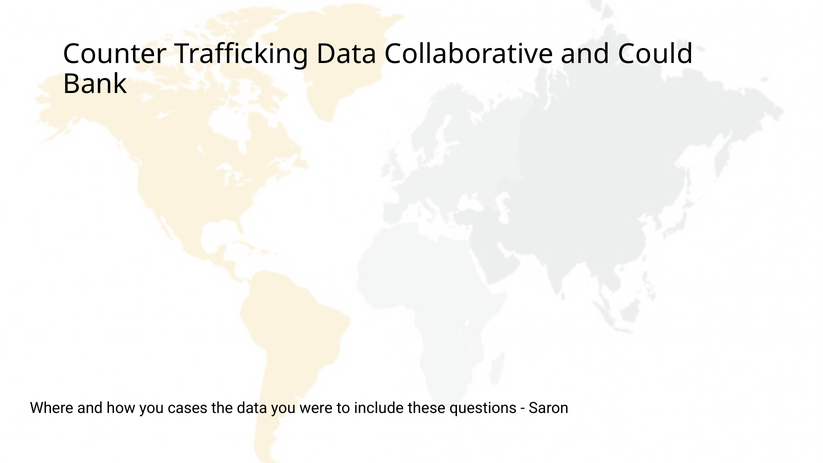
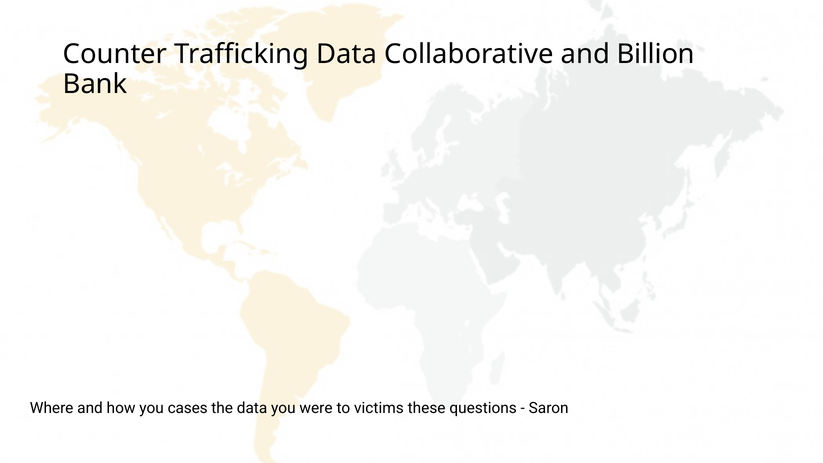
Could: Could -> Billion (656, 54)
include: include -> victims (379, 408)
